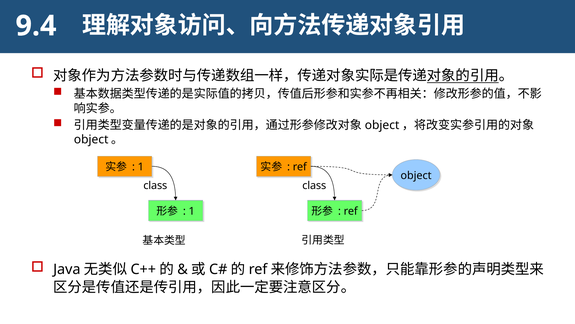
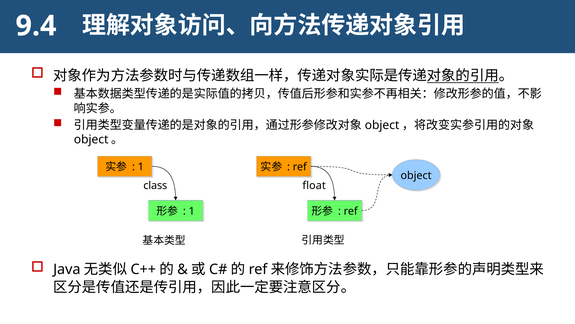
class: class -> float (314, 185)
